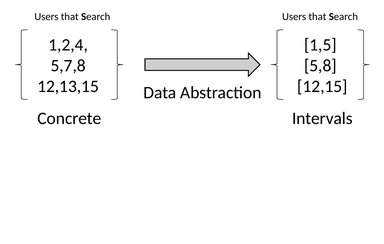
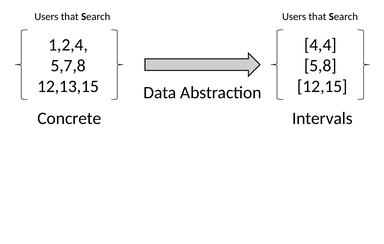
1,5: 1,5 -> 4,4 (320, 45)
